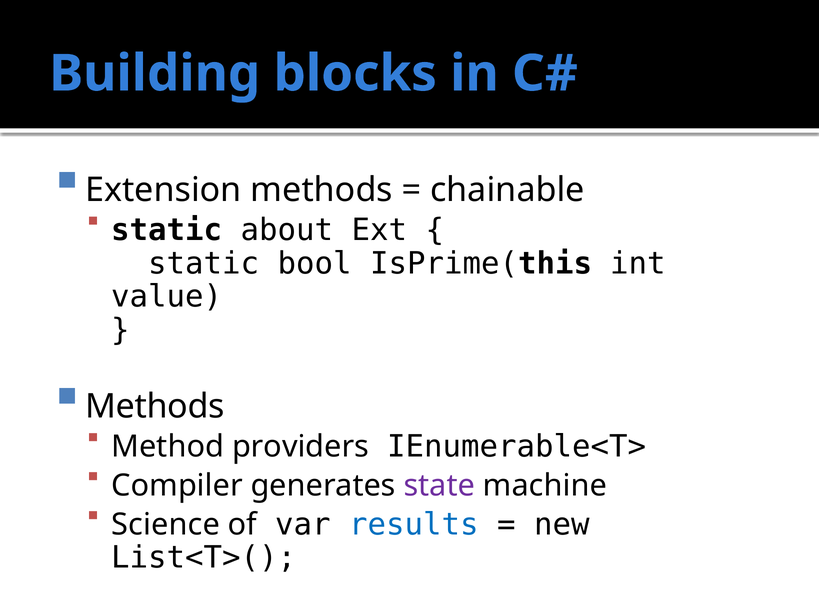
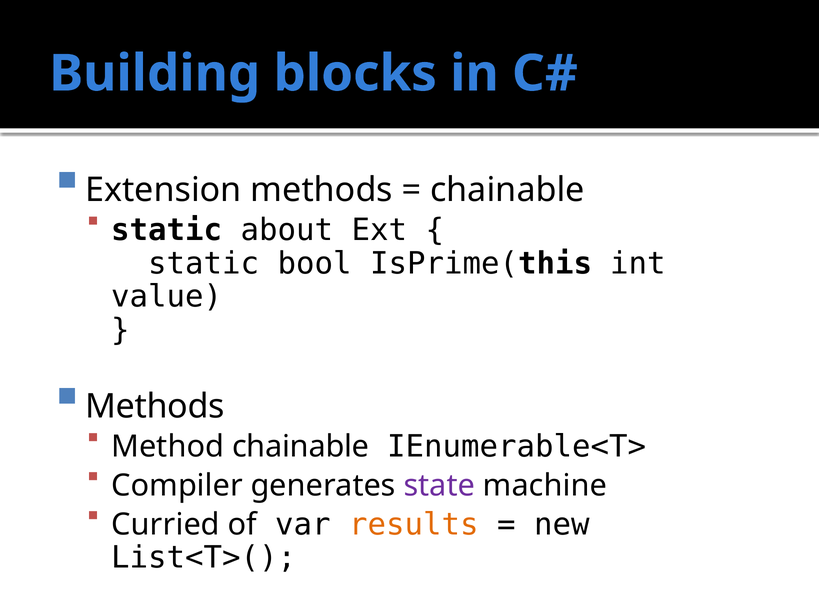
Method providers: providers -> chainable (301, 447)
Science: Science -> Curried (166, 525)
results colour: blue -> orange (414, 525)
